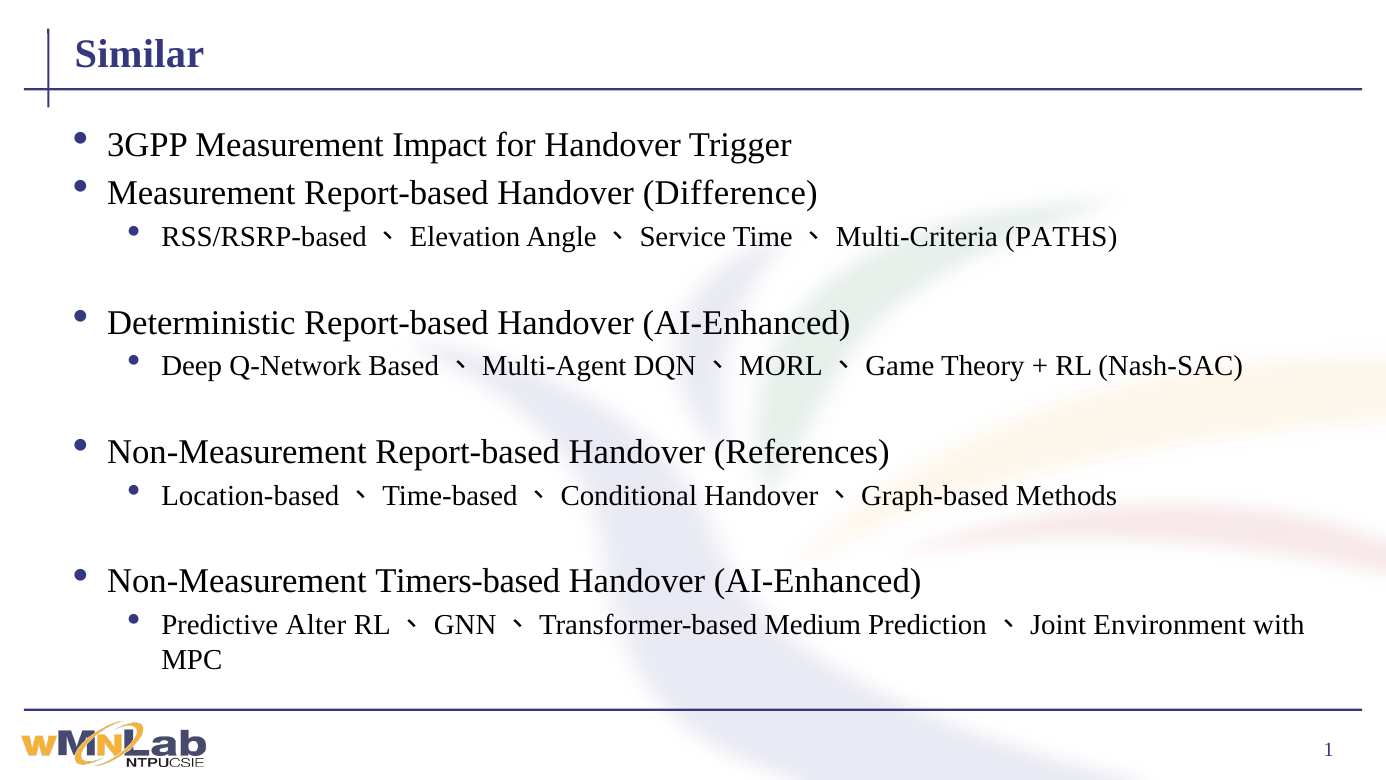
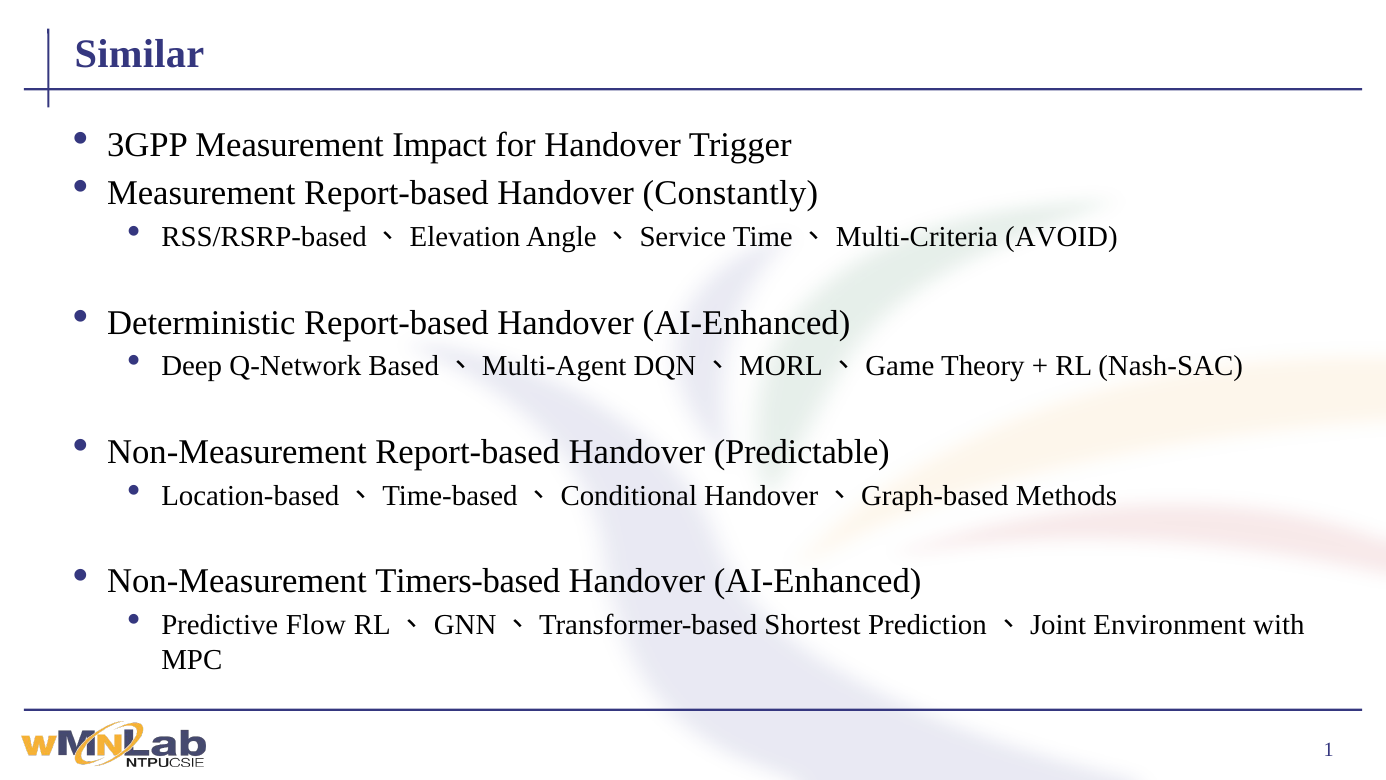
Difference: Difference -> Constantly (730, 193)
PATHS: PATHS -> AVOID (1061, 237)
References: References -> Predictable (802, 452)
Alter: Alter -> Flow (316, 625)
Medium: Medium -> Shortest (813, 625)
